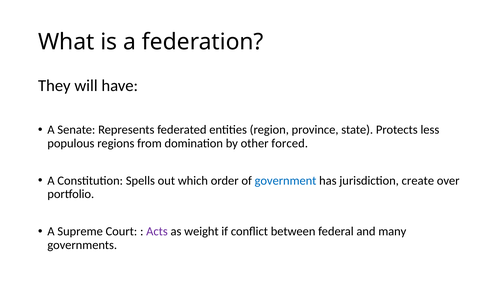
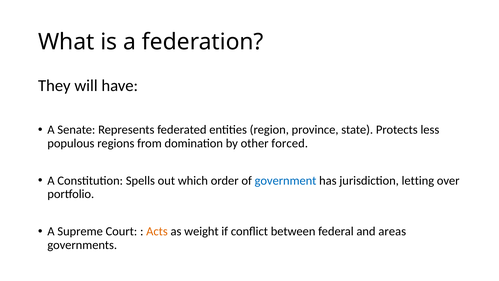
create: create -> letting (418, 180)
Acts colour: purple -> orange (157, 231)
many: many -> areas (392, 231)
